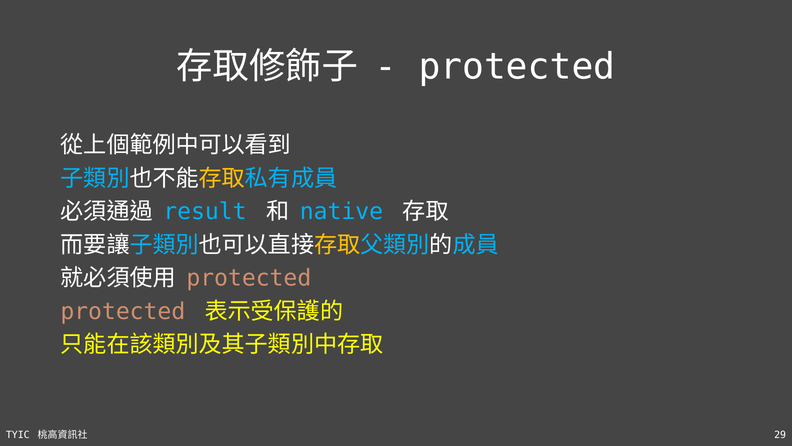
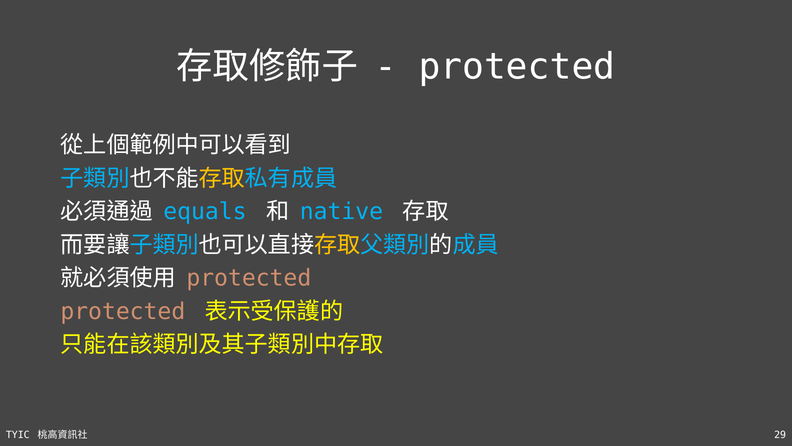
result: result -> equals (205, 212)
